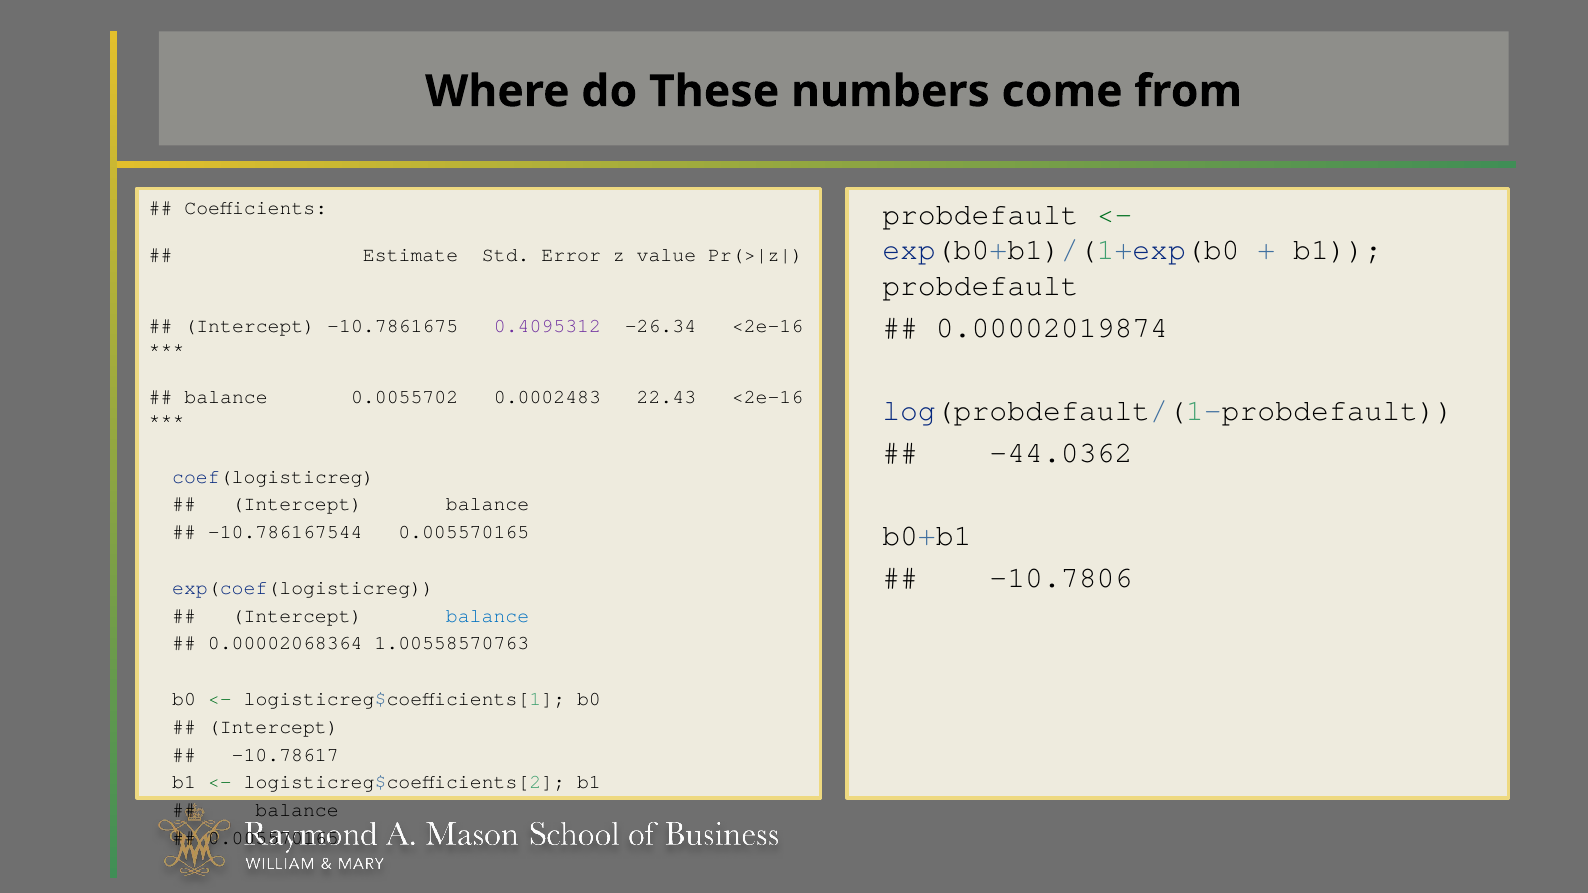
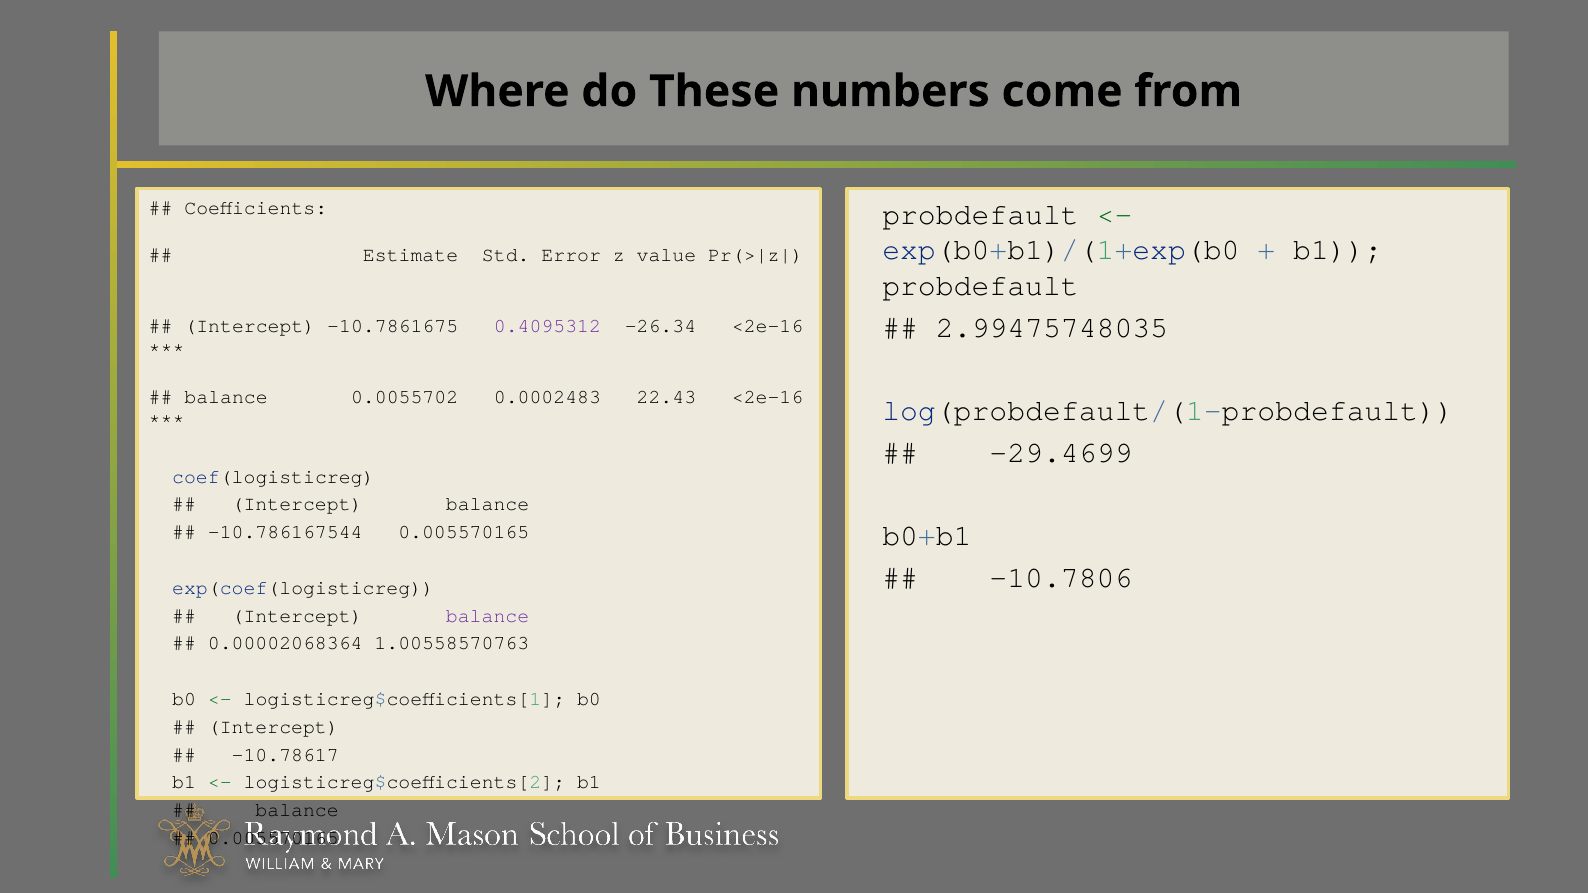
0.00002019874: 0.00002019874 -> 2.99475748035 (1052, 328)
-44.0362: -44.0362 -> -29.4699 (1061, 453)
balance colour: blue -> purple (488, 616)
